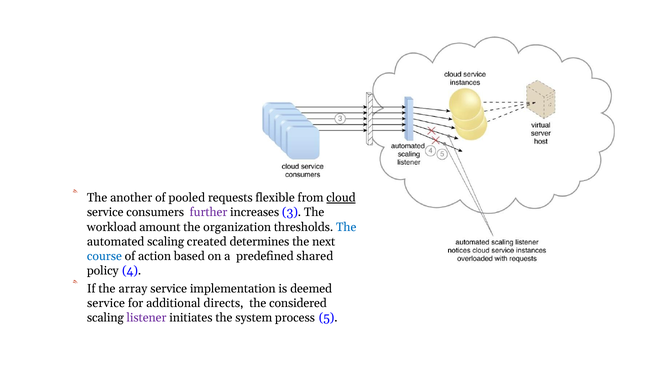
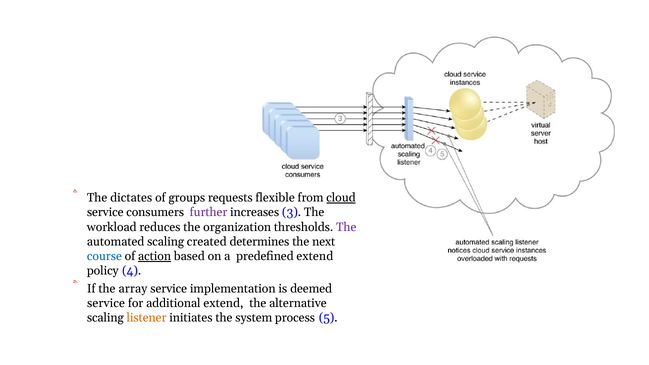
another: another -> dictates (131, 198)
pooled: pooled -> groups (187, 198)
amount: amount -> reduces (160, 227)
The colour: blue -> purple (346, 227)
action underline: none -> present (155, 256)
predefined shared: shared -> extend (315, 256)
additional directs: directs -> extend (223, 303)
considered: considered -> alternative (298, 303)
listener colour: purple -> orange (147, 318)
